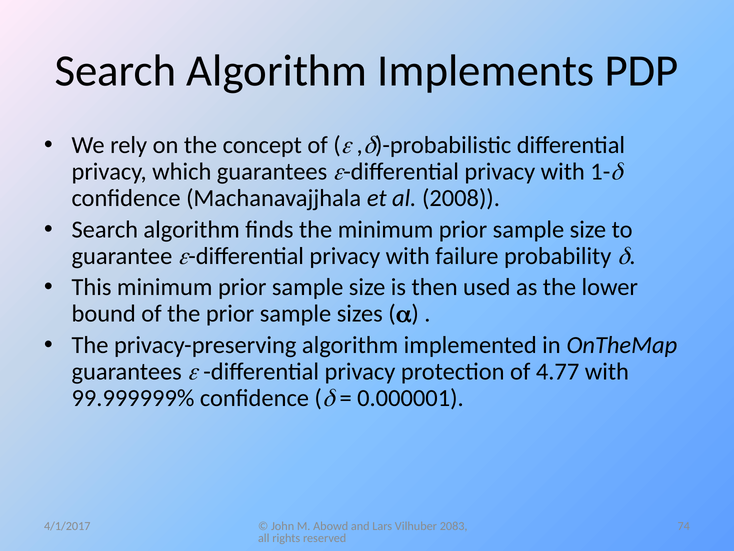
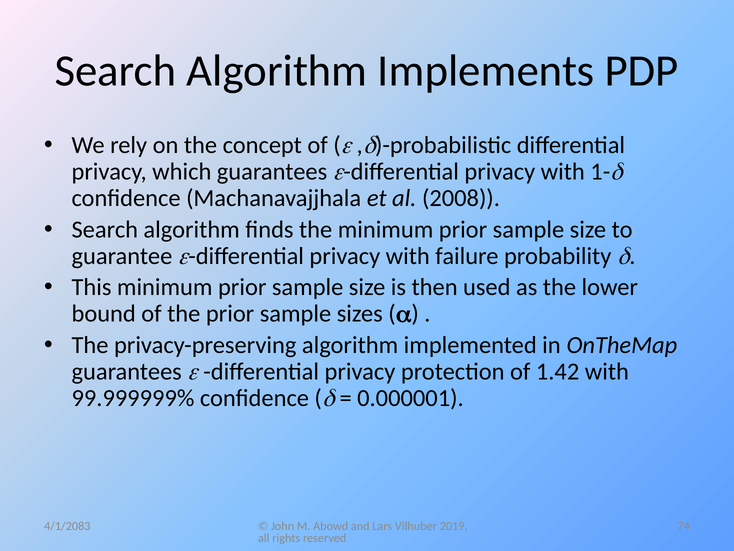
4.77: 4.77 -> 1.42 (558, 371)
2083: 2083 -> 2019 (454, 526)
4/1/2017: 4/1/2017 -> 4/1/2083 (67, 526)
